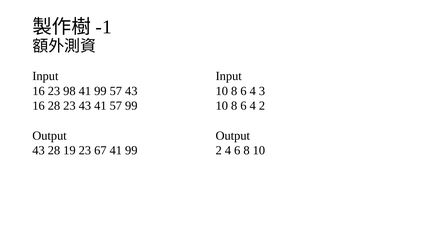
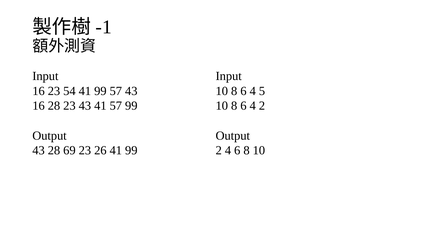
98: 98 -> 54 (69, 91)
3: 3 -> 5 (262, 91)
19: 19 -> 69 (69, 151)
67: 67 -> 26 (100, 151)
